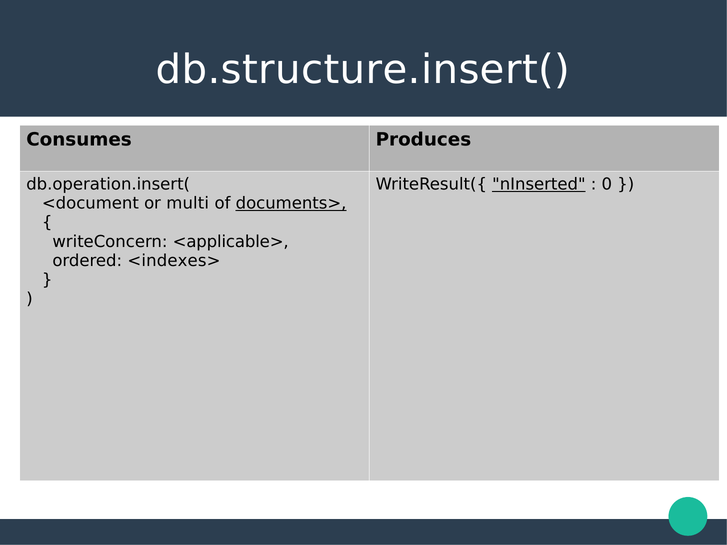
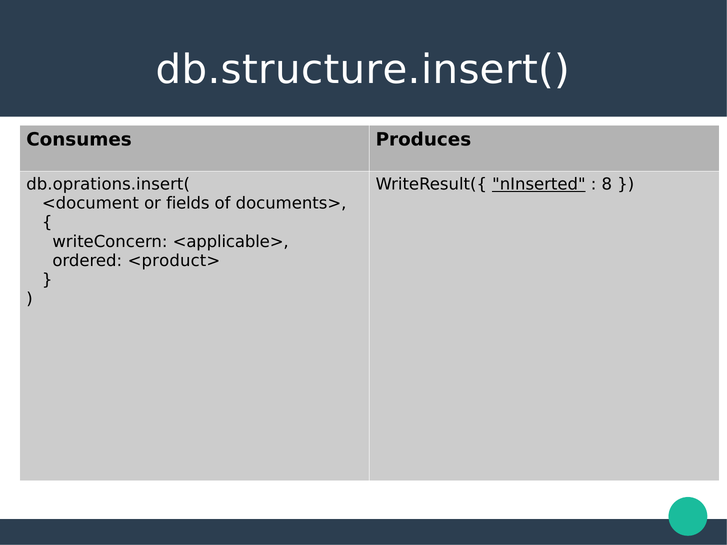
db.operation.insert(: db.operation.insert( -> db.oprations.insert( (108, 184)
0: 0 -> 8 (607, 184)
multi: multi -> fields (188, 203)
documents> underline: present -> none (291, 203)
<indexes>: <indexes> -> <product> (174, 261)
